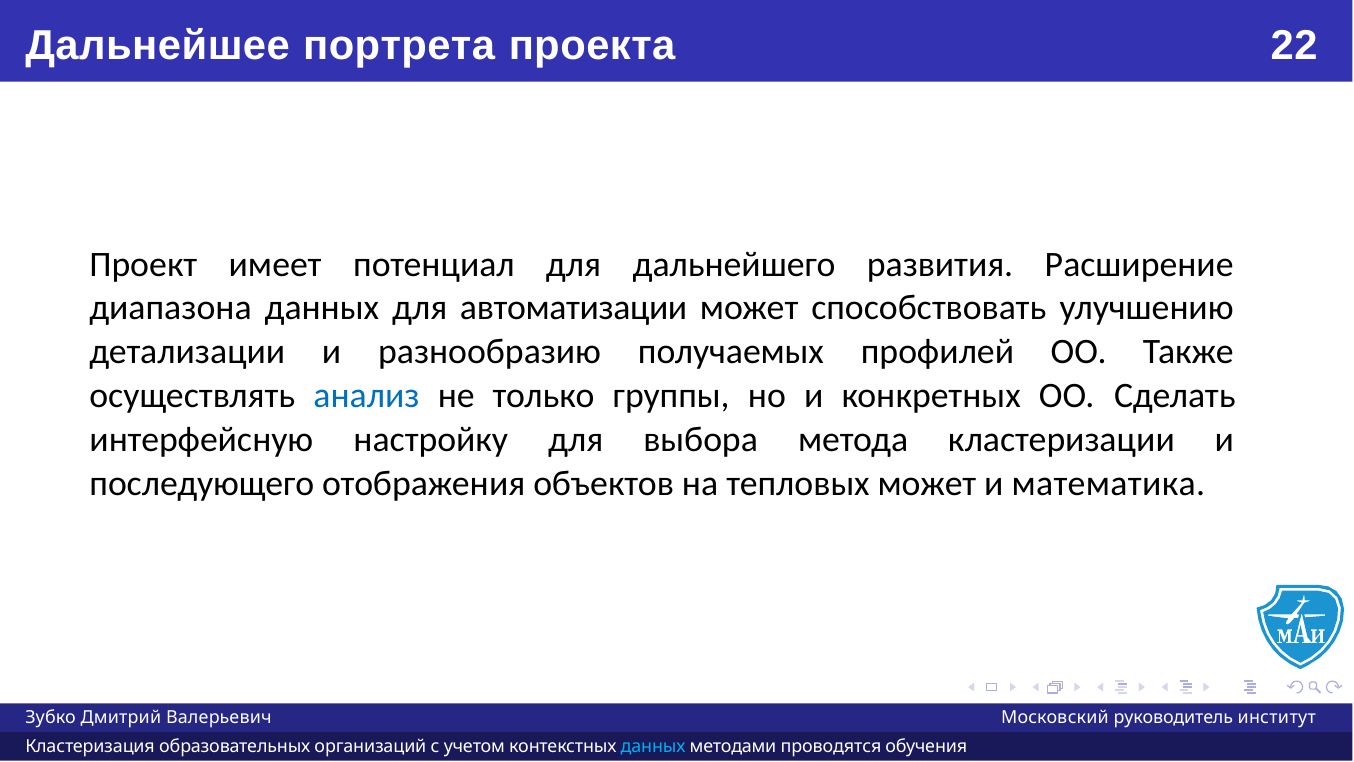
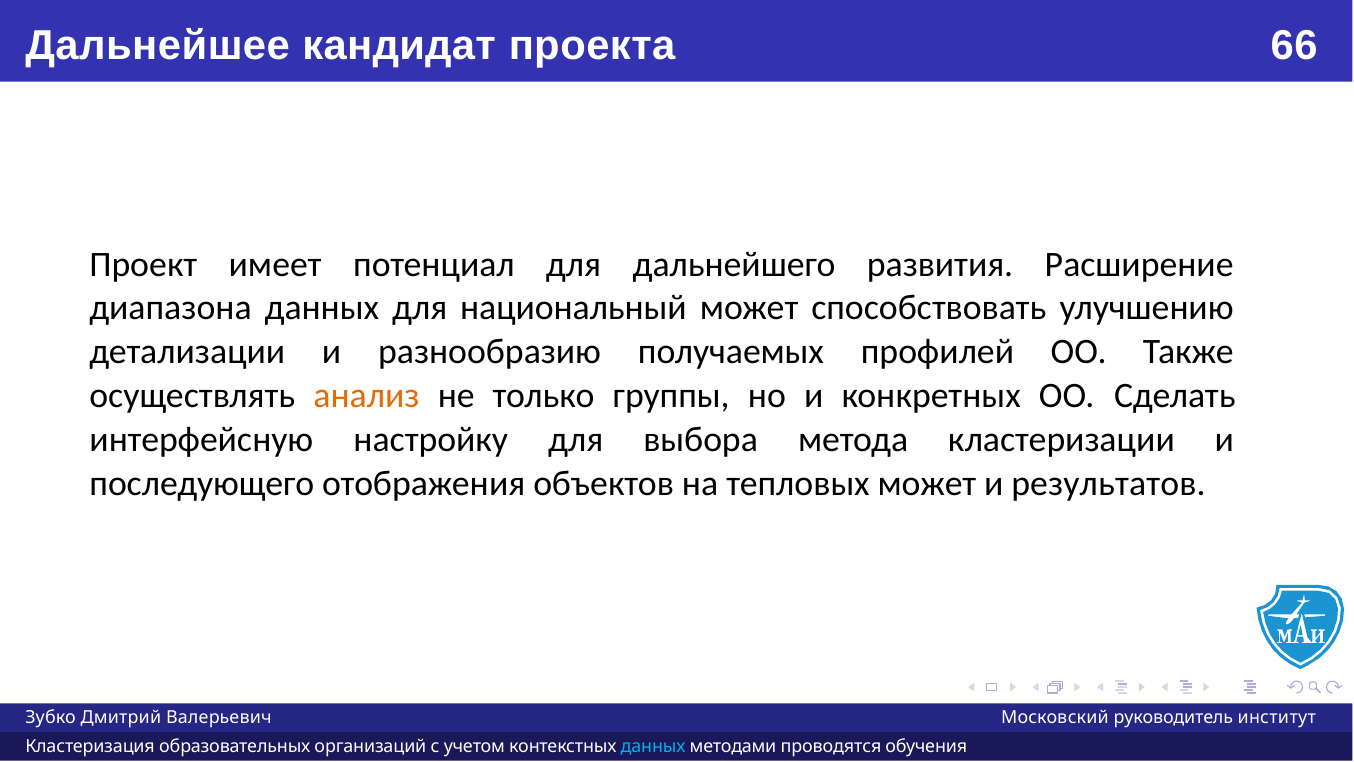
портрета: портрета -> кандидат (399, 46)
22: 22 -> 66 (1294, 46)
автоматизации: автоматизации -> национальный (573, 308)
анализ colour: blue -> orange (366, 396)
математика: математика -> результатов (1108, 483)
